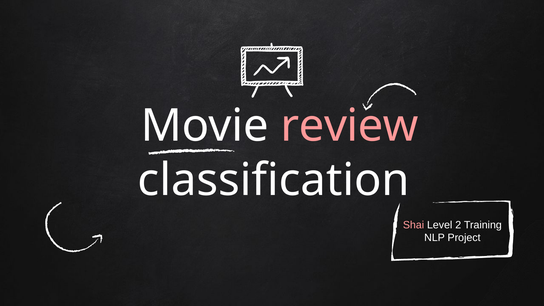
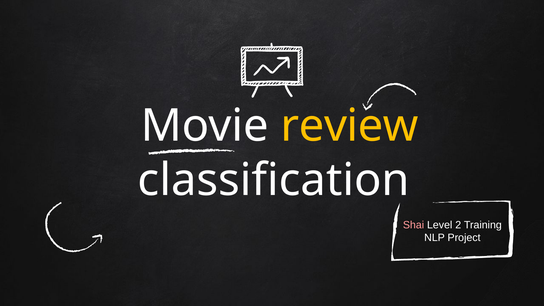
review colour: pink -> yellow (350, 126)
